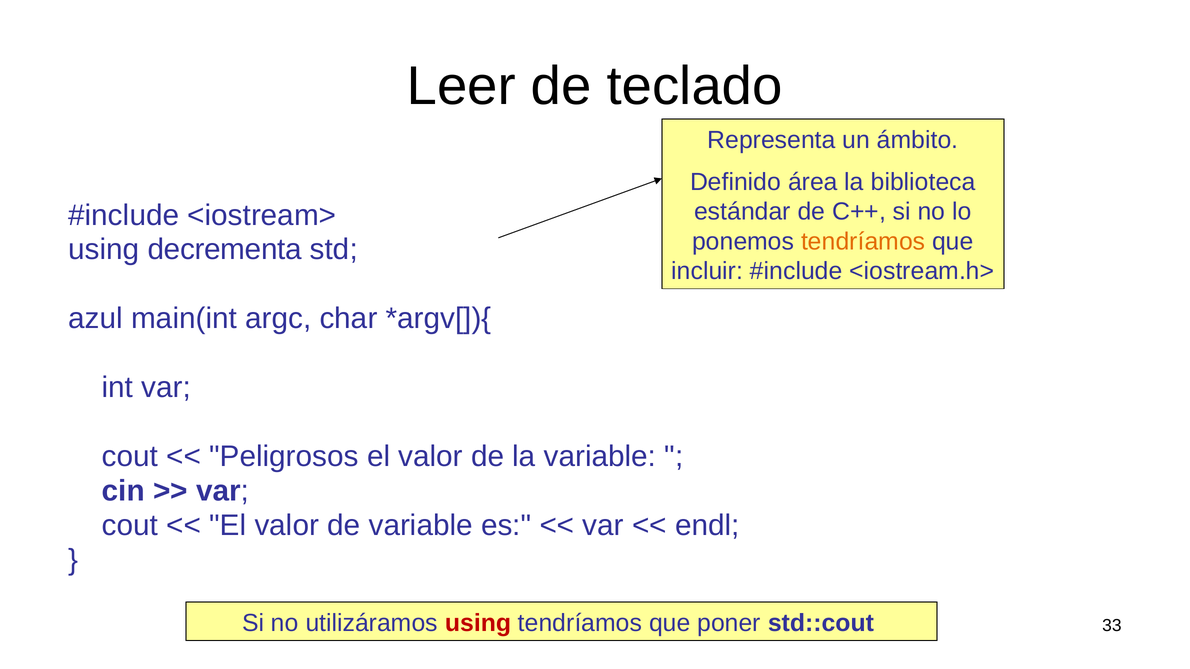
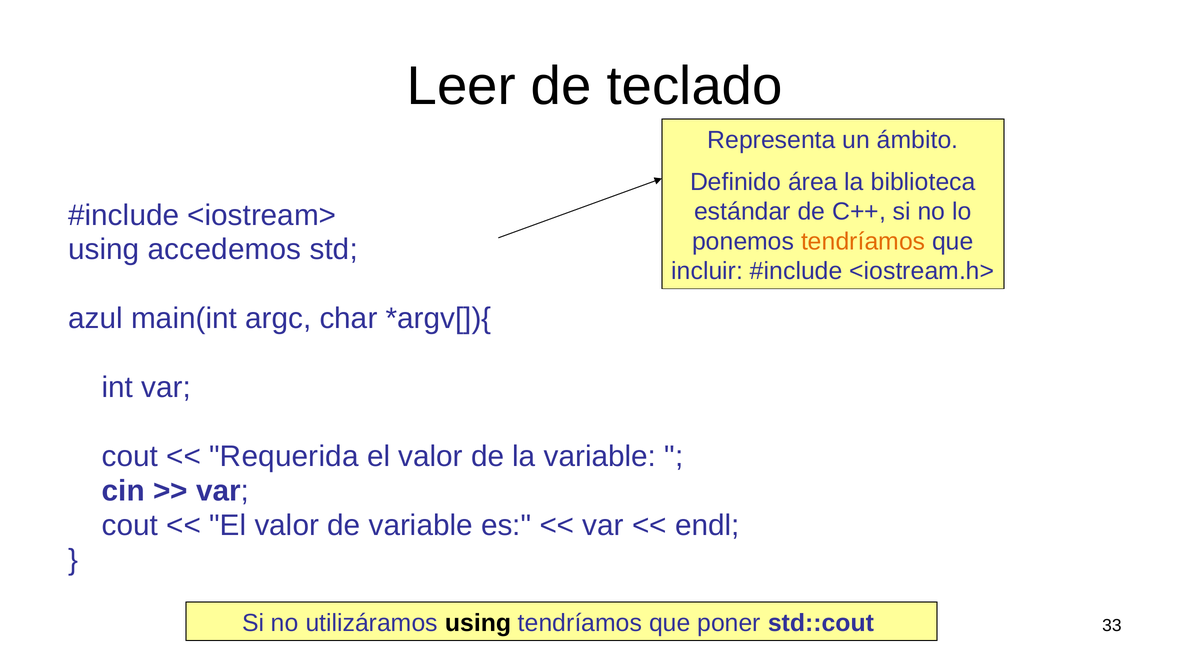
decrementa: decrementa -> accedemos (225, 250)
Peligrosos: Peligrosos -> Requerida (284, 457)
using colour: red -> black (478, 623)
